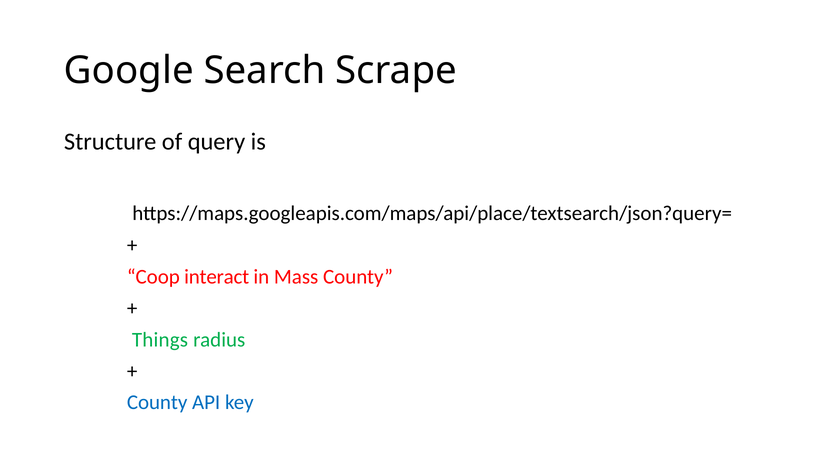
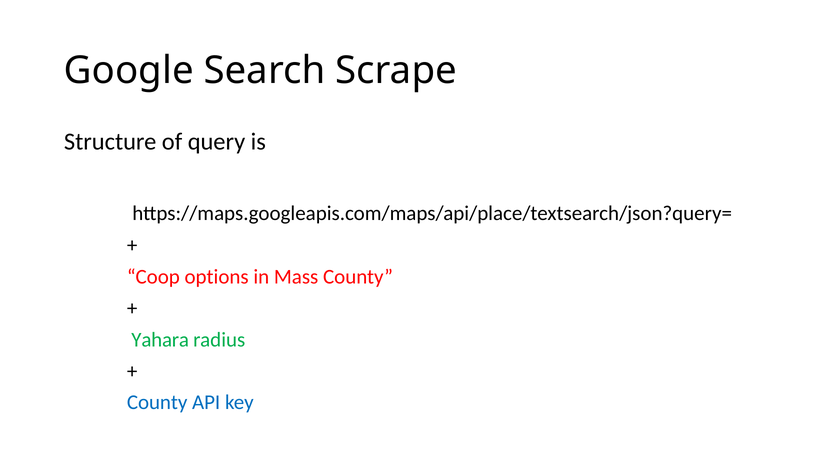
interact: interact -> options (217, 277)
Things: Things -> Yahara (160, 340)
